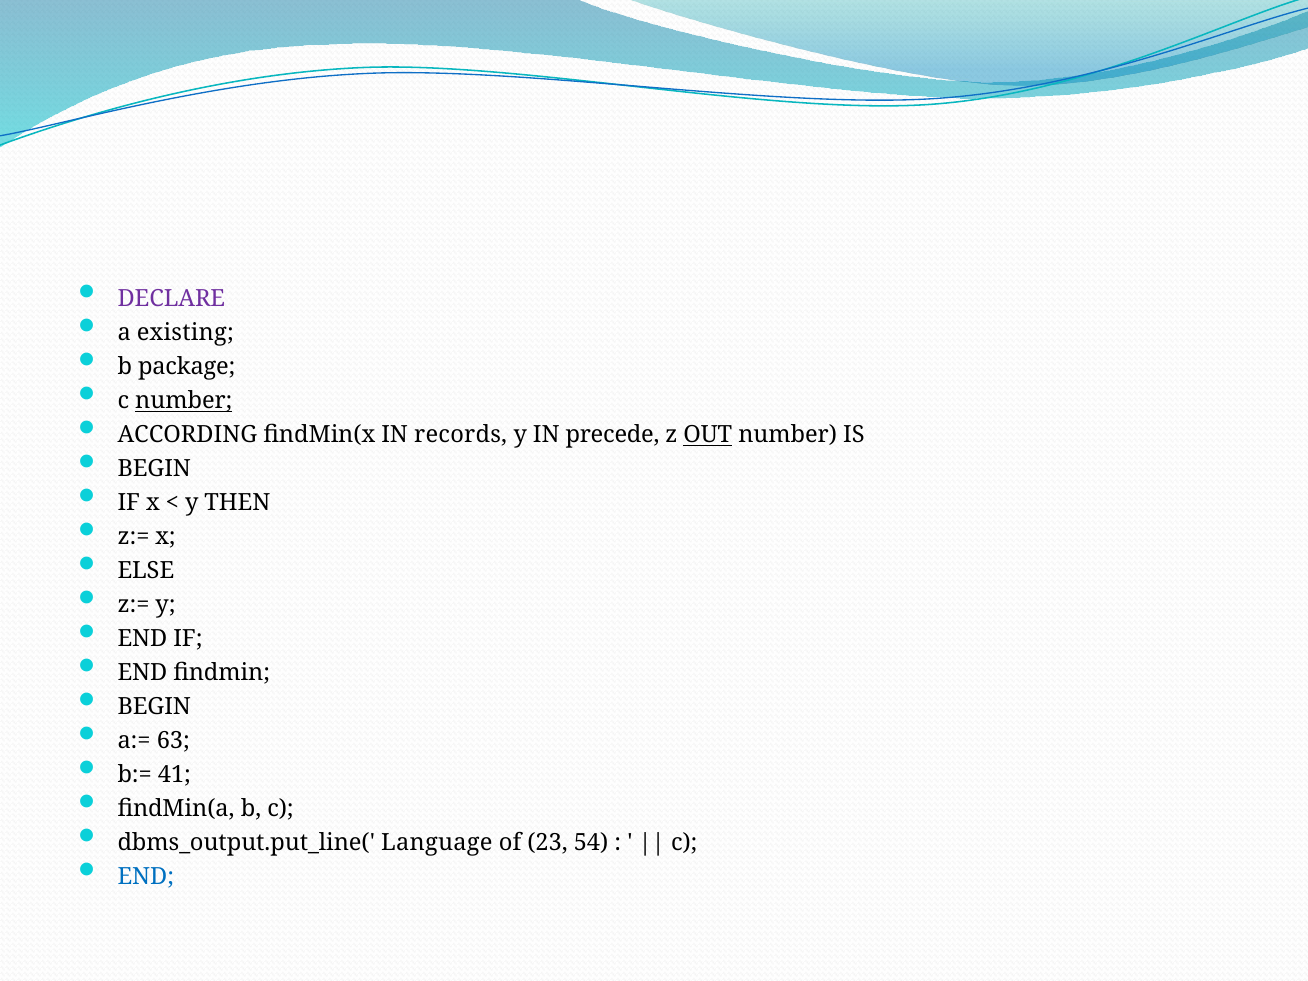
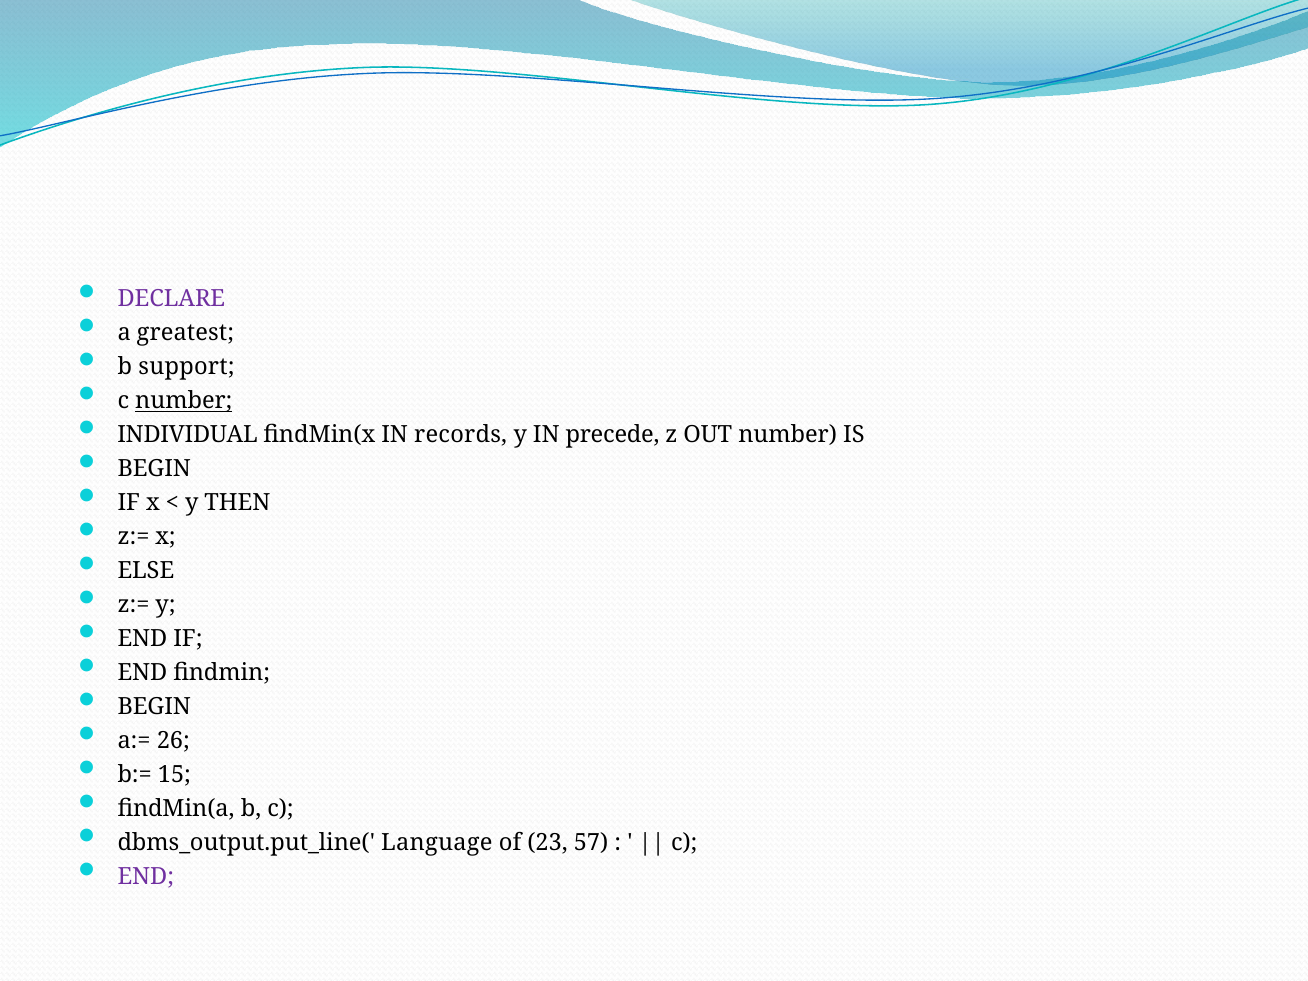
existing: existing -> greatest (185, 333)
package: package -> support (187, 367)
ACCORDING: ACCORDING -> INDIVIDUAL (188, 435)
OUT underline: present -> none (708, 435)
63: 63 -> 26 (173, 741)
41: 41 -> 15 (174, 775)
54: 54 -> 57 (591, 843)
END colour: blue -> purple (146, 877)
